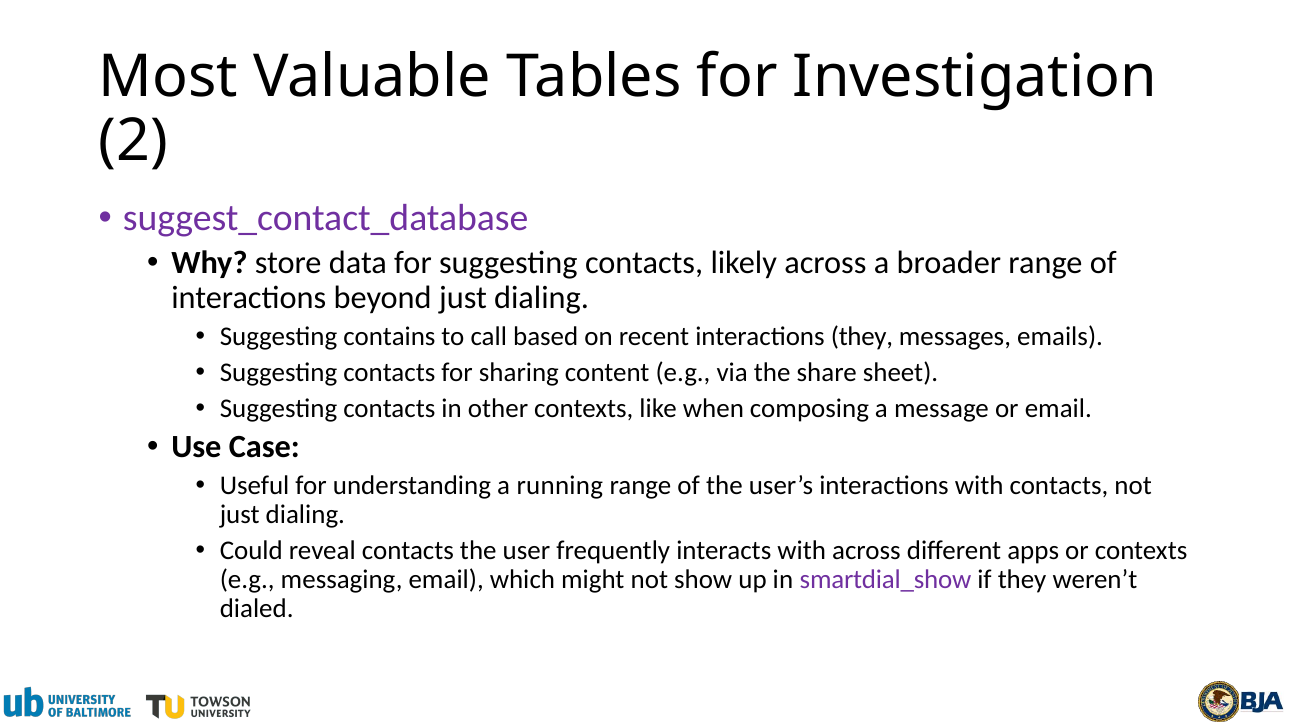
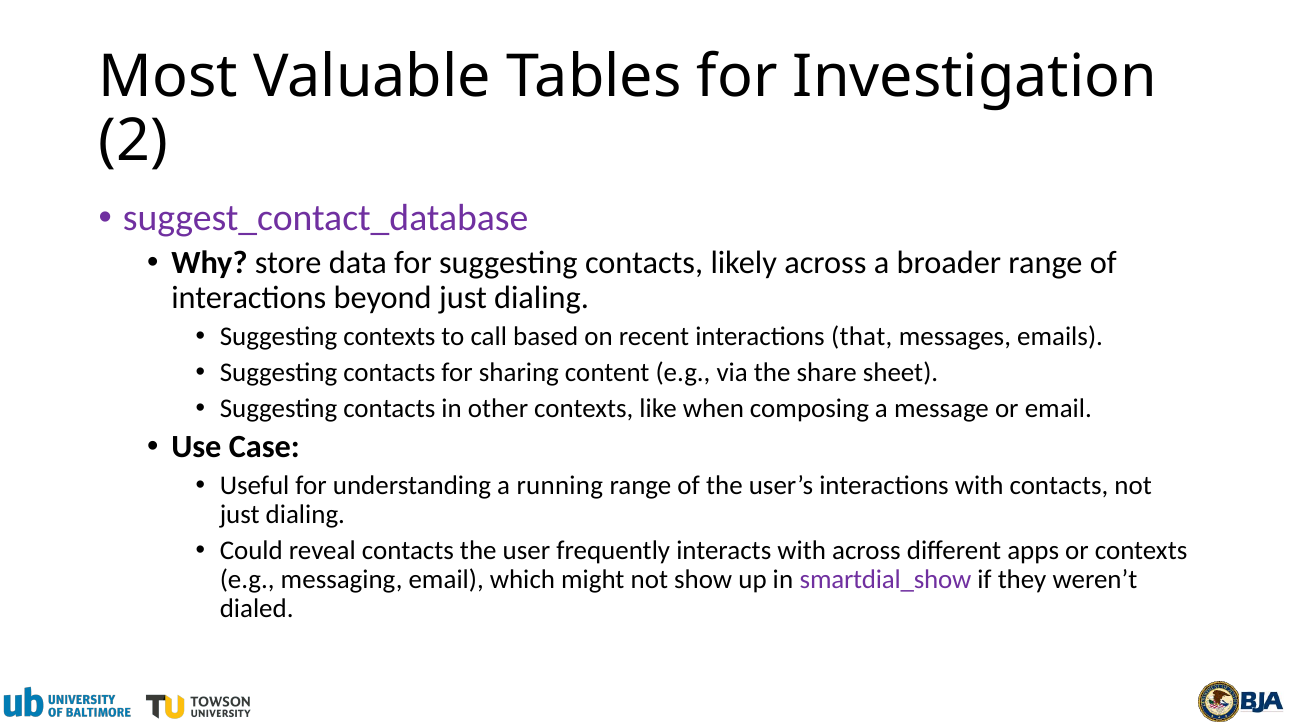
Suggesting contains: contains -> contexts (389, 337)
interactions they: they -> that (862, 337)
